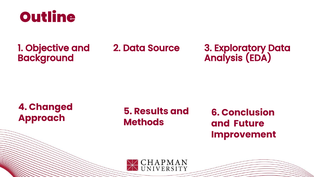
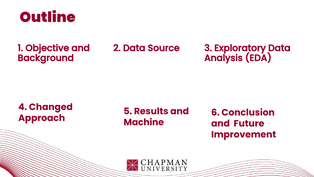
Methods: Methods -> Machine (144, 122)
